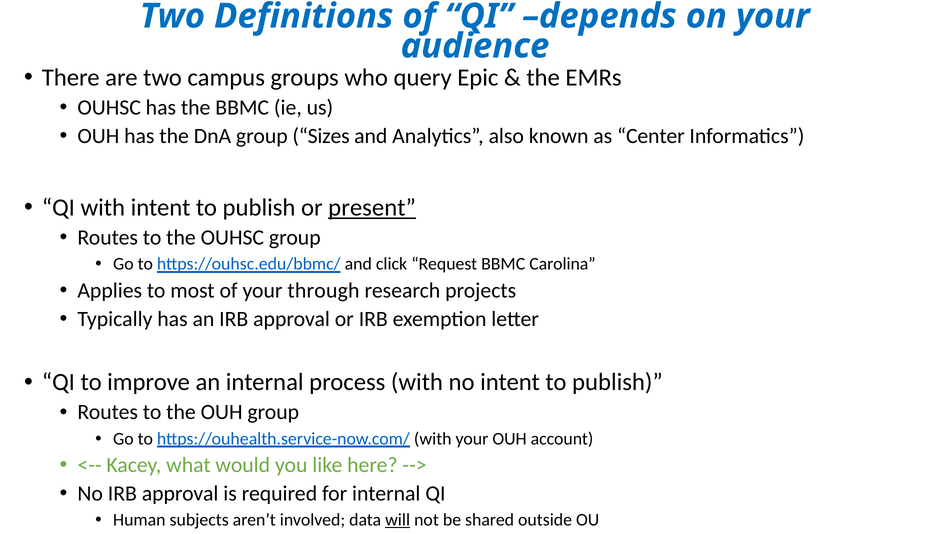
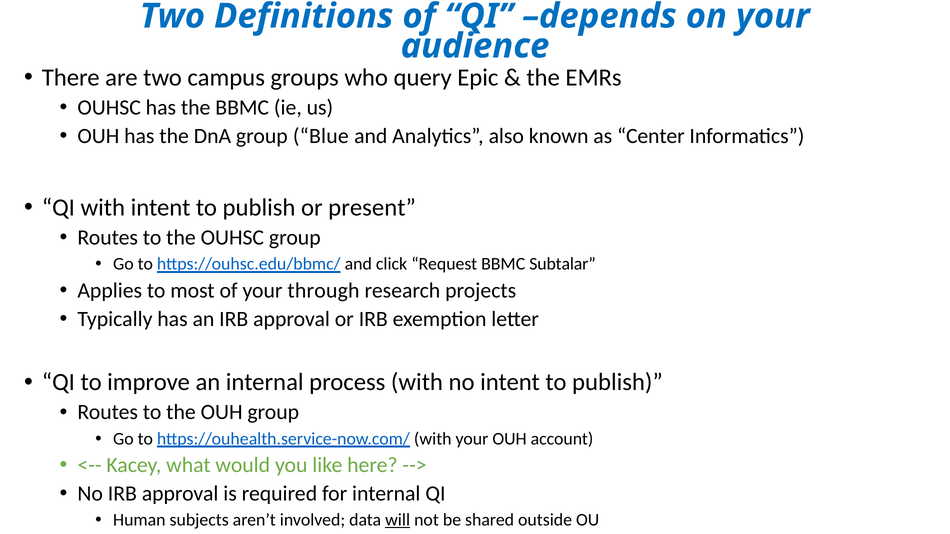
Sizes: Sizes -> Blue (321, 136)
present underline: present -> none (372, 208)
Carolina: Carolina -> Subtalar (562, 264)
